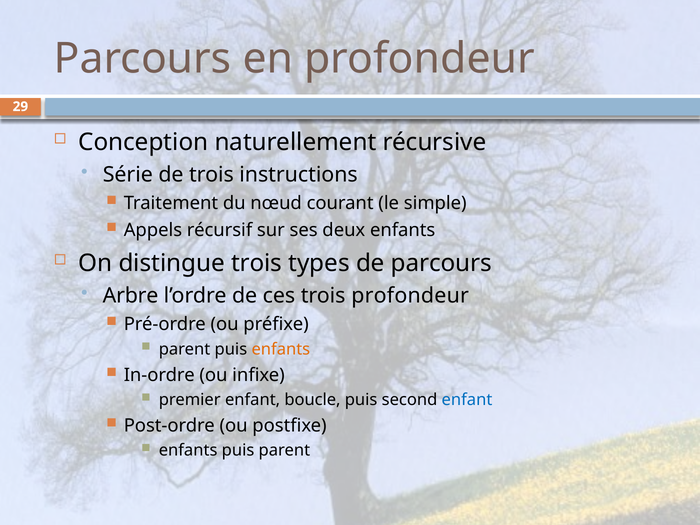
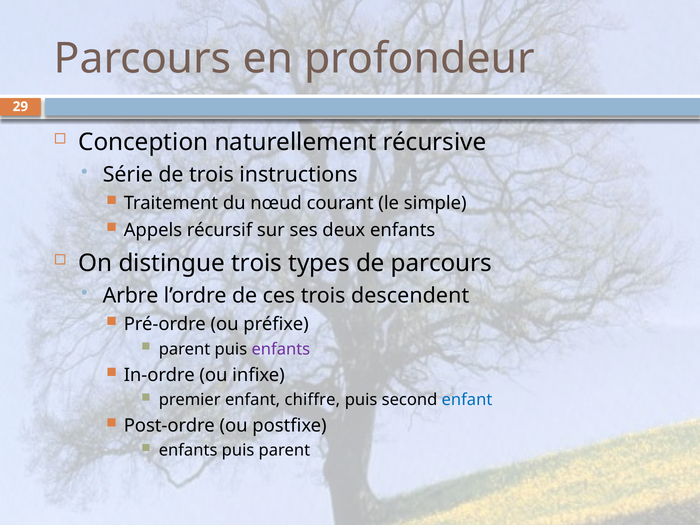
trois profondeur: profondeur -> descendent (410, 296)
enfants colour: orange -> purple (281, 349)
boucle: boucle -> chiffre (312, 400)
